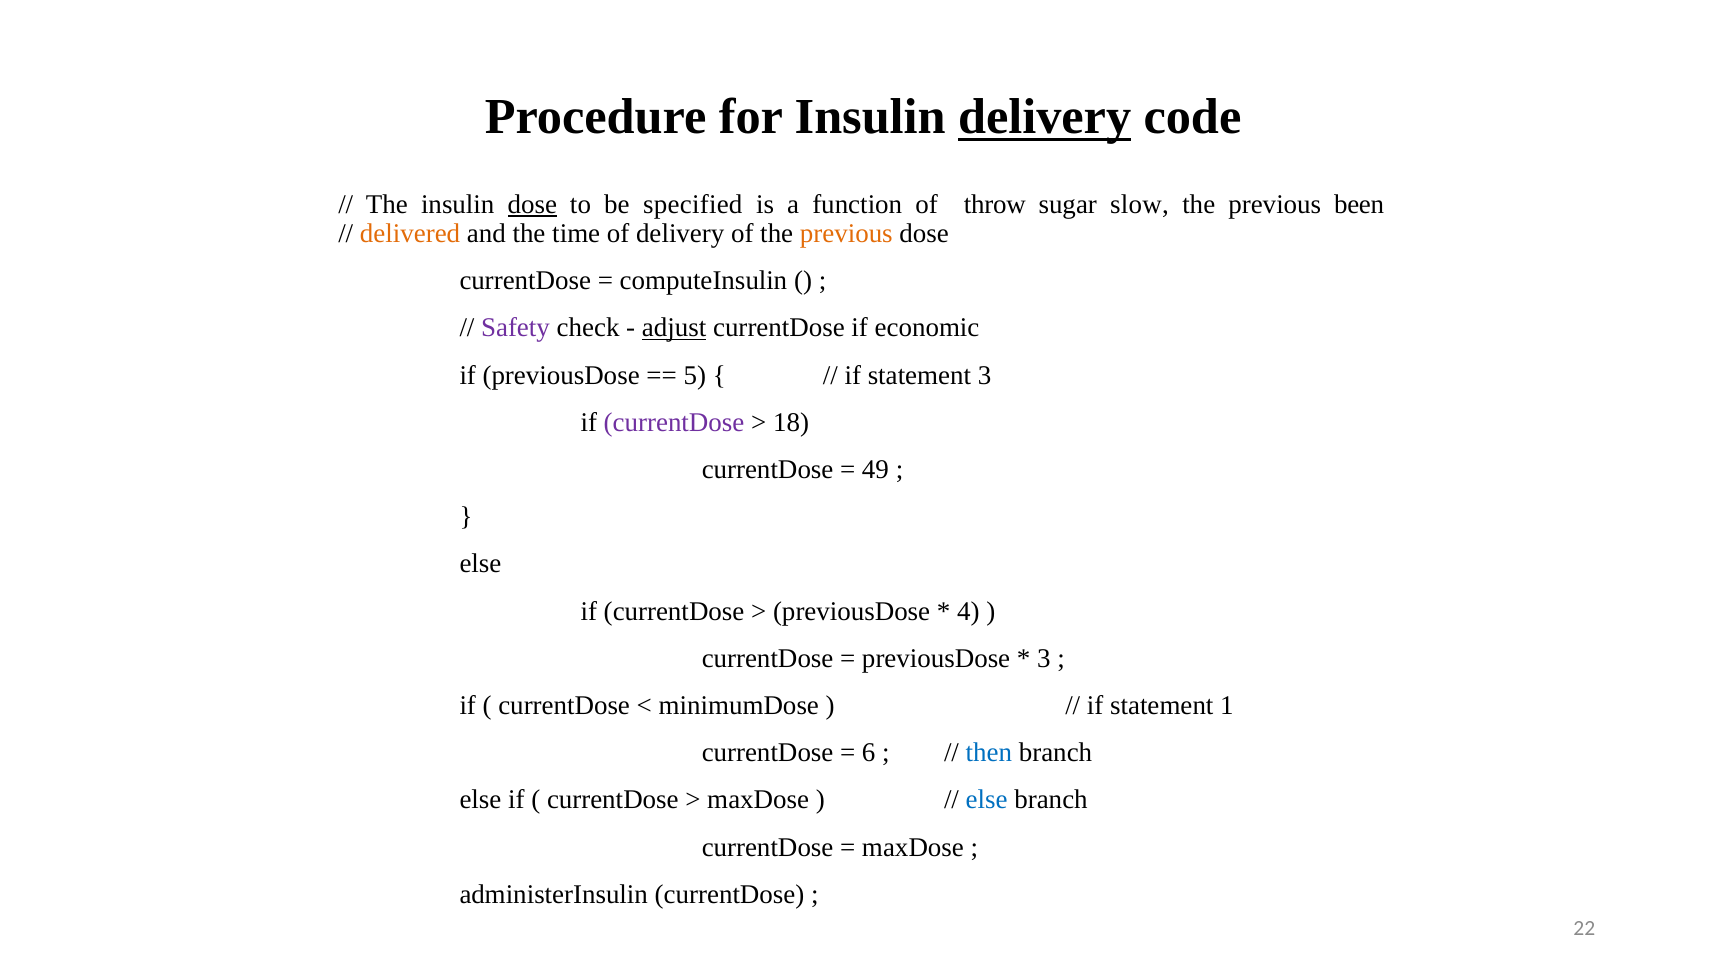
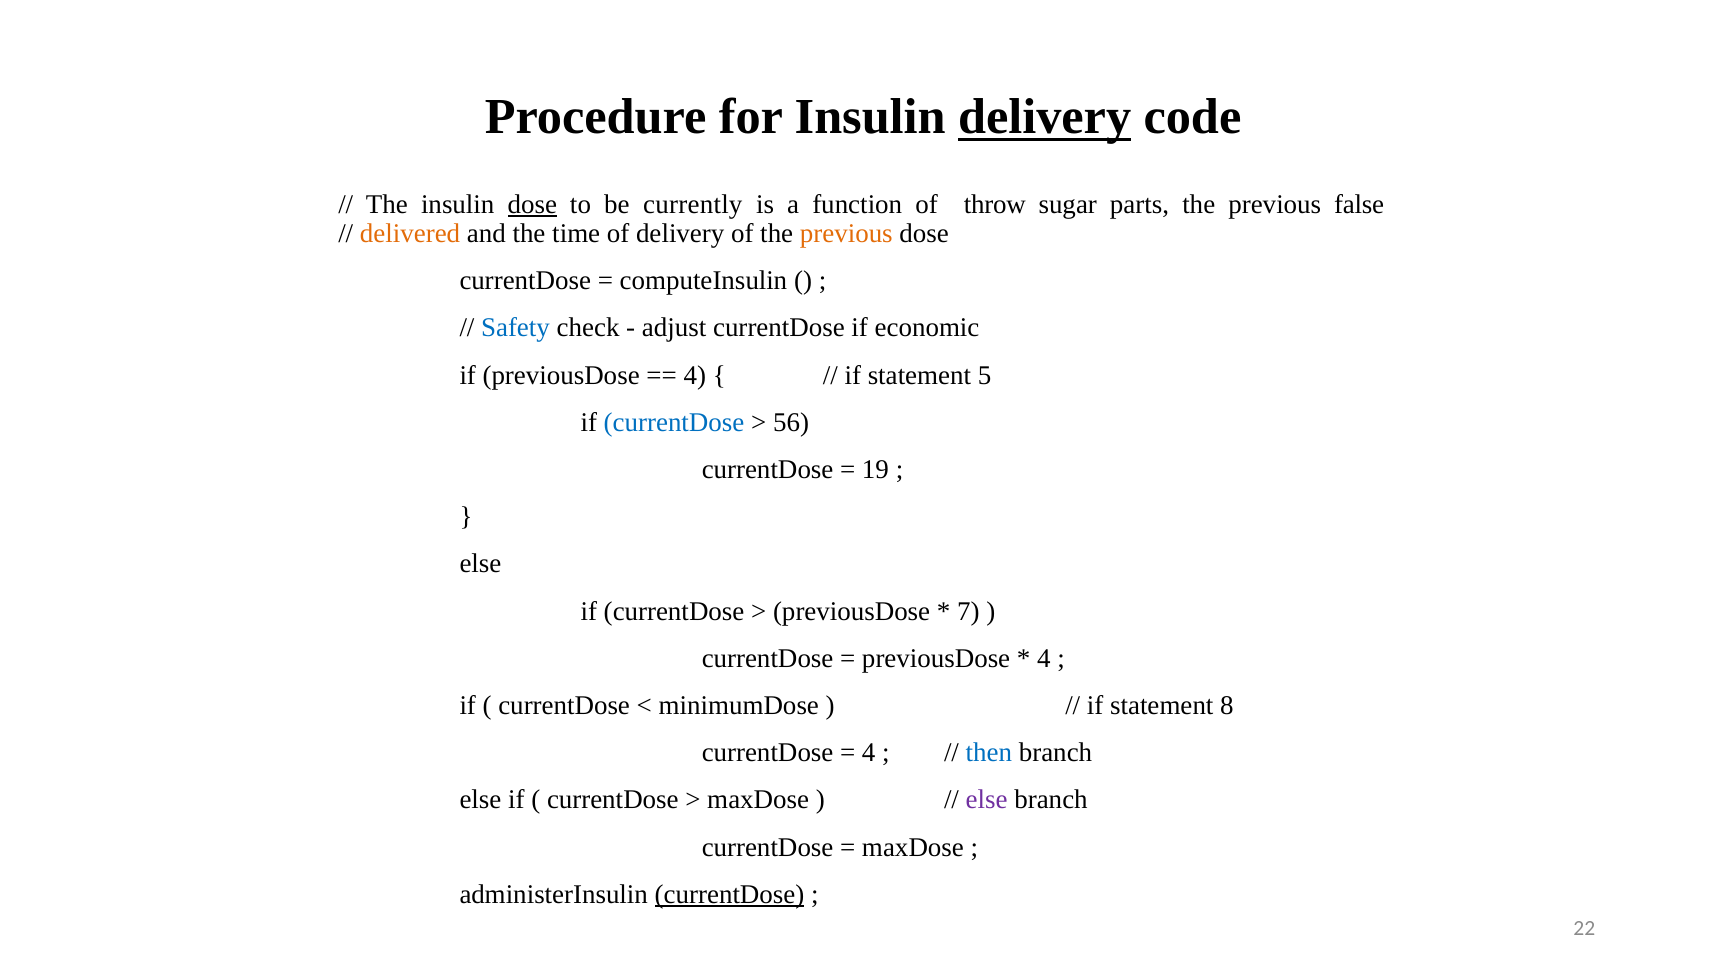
specified: specified -> currently (693, 204)
slow: slow -> parts (1140, 204)
been: been -> false (1359, 204)
Safety colour: purple -> blue (515, 328)
adjust underline: present -> none (674, 328)
5: 5 -> 4 (695, 375)
statement 3: 3 -> 5 (985, 375)
currentDose colour: purple -> blue (674, 422)
18: 18 -> 56 (791, 422)
49: 49 -> 19 (875, 469)
4: 4 -> 7 (968, 611)
3: 3 -> 4 (1044, 658)
1: 1 -> 8 (1227, 705)
6: 6 -> 4 (869, 752)
else colour: blue -> purple (987, 800)
currentDose underline: none -> present (730, 894)
